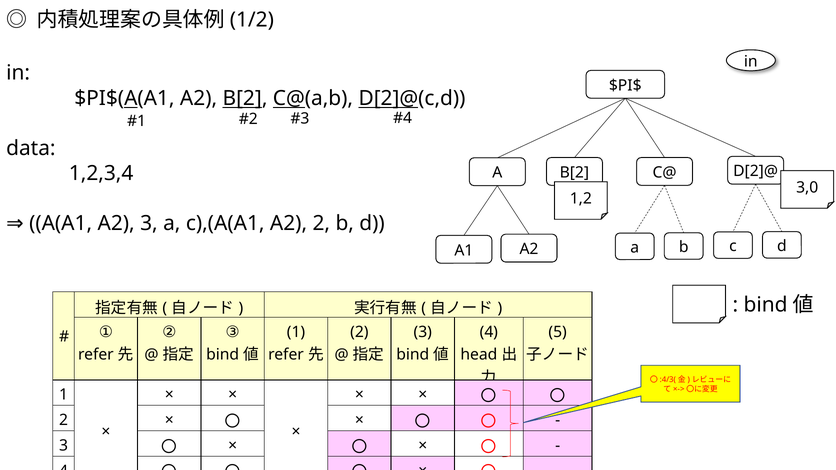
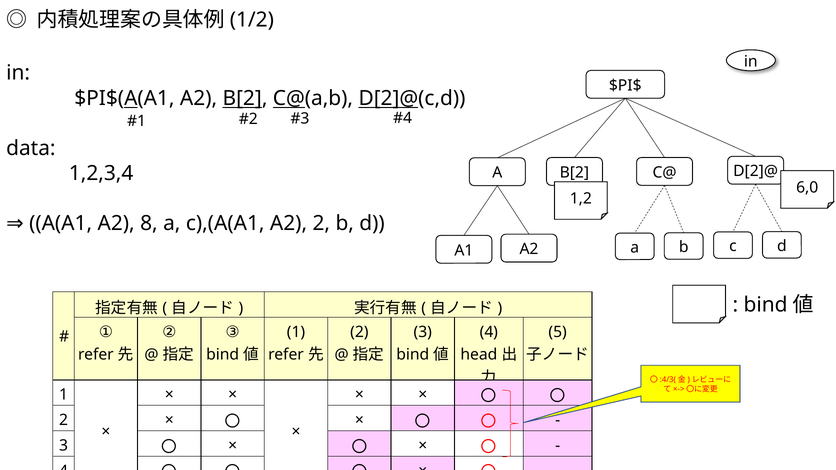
3,0: 3,0 -> 6,0 (807, 187)
A2 3: 3 -> 8 (149, 224)
